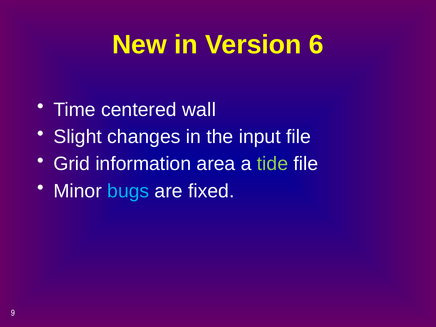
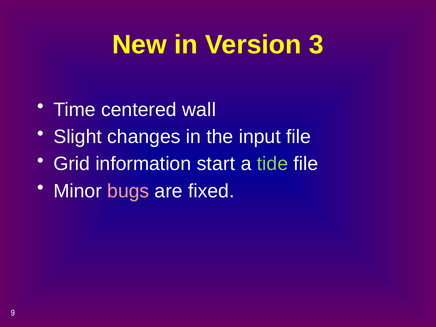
6: 6 -> 3 (316, 45)
area: area -> start (216, 164)
bugs colour: light blue -> pink (128, 191)
